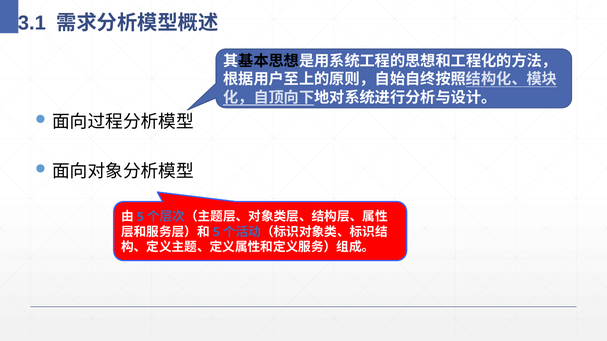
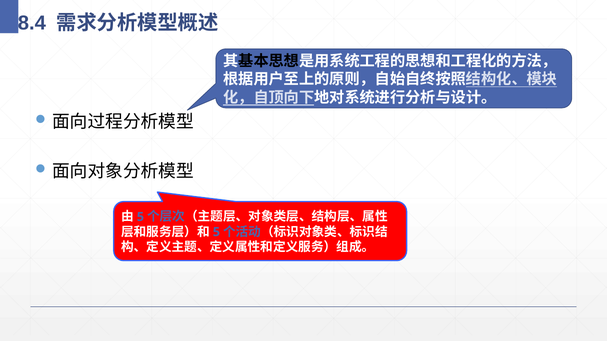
3.1: 3.1 -> 8.4 (32, 23)
